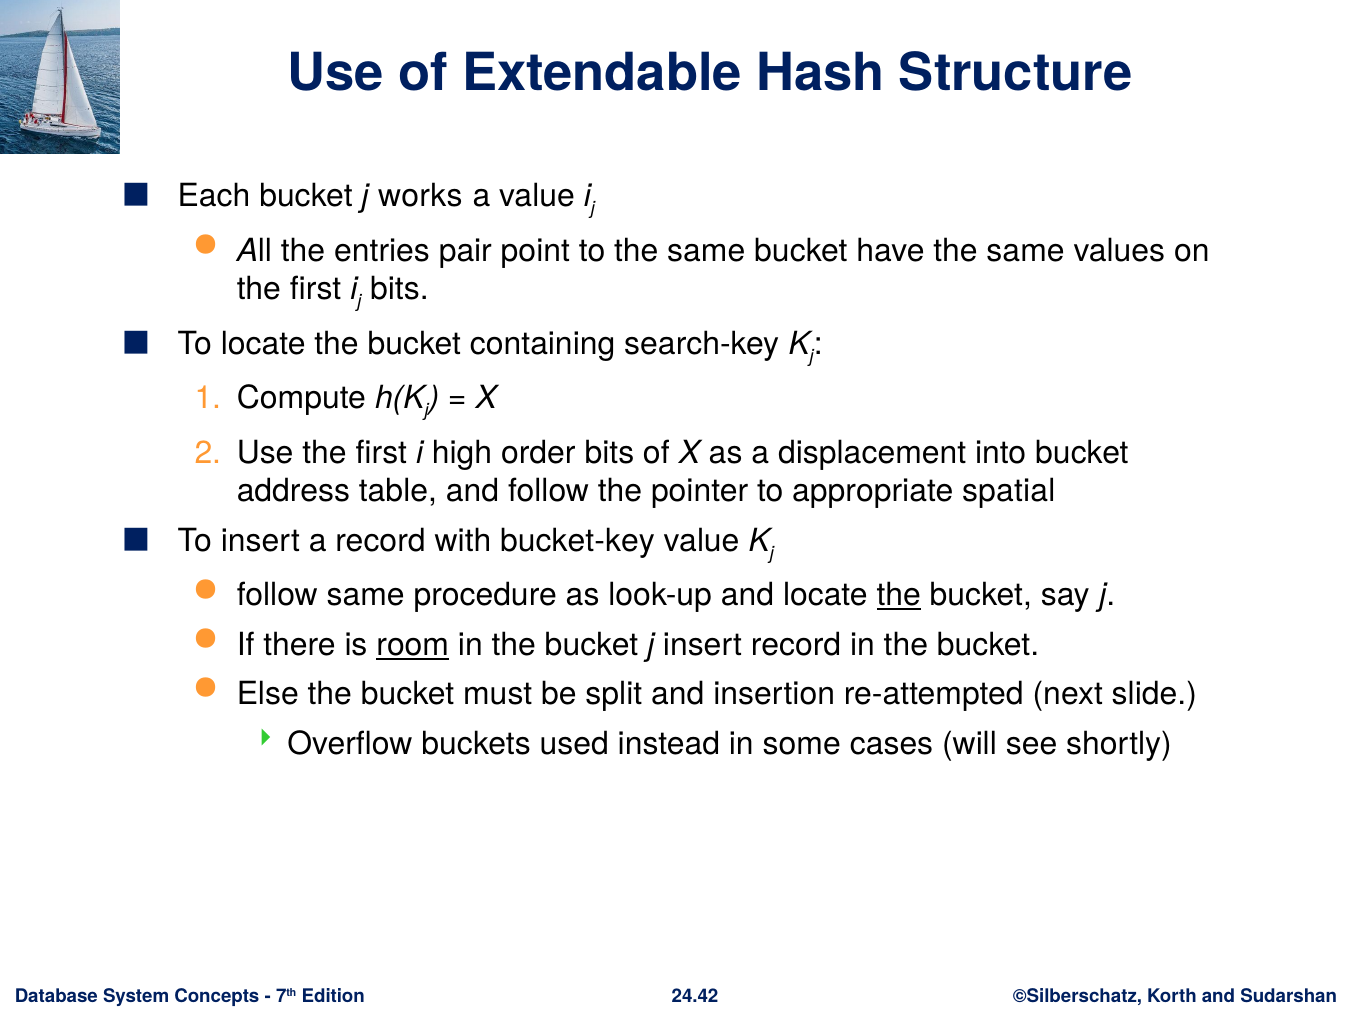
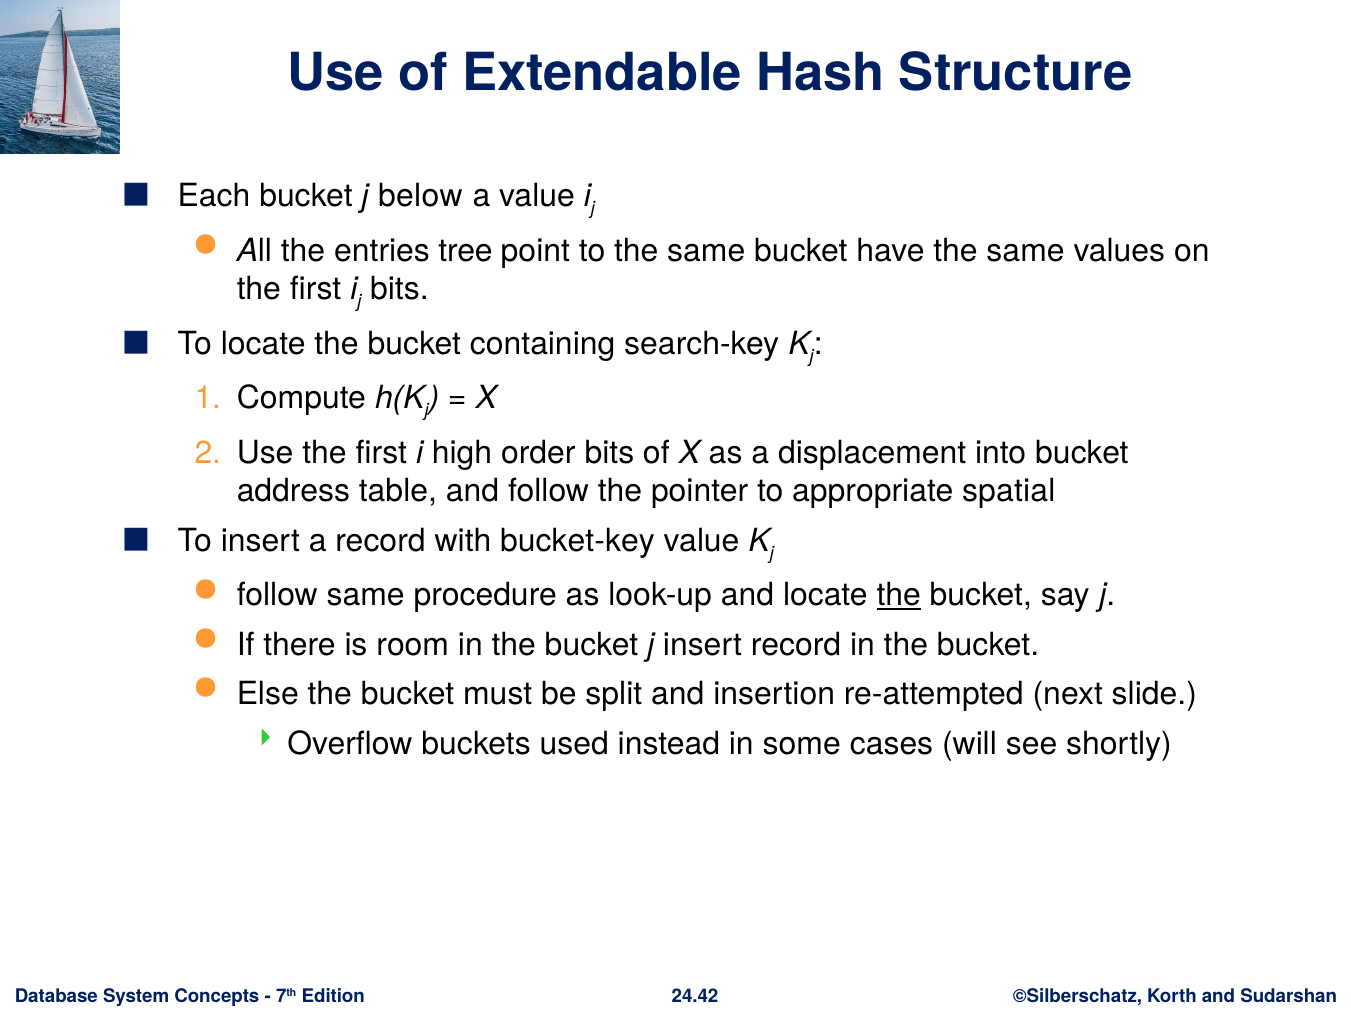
works: works -> below (420, 196)
pair: pair -> tree (465, 251)
room underline: present -> none (413, 645)
